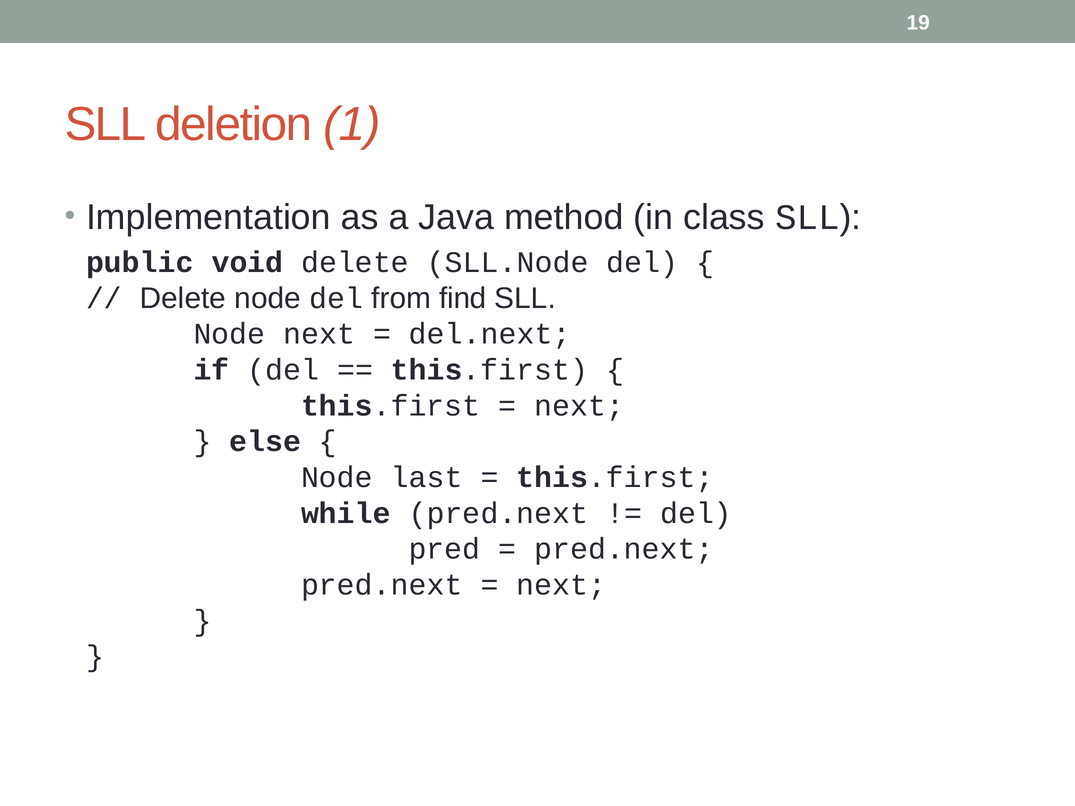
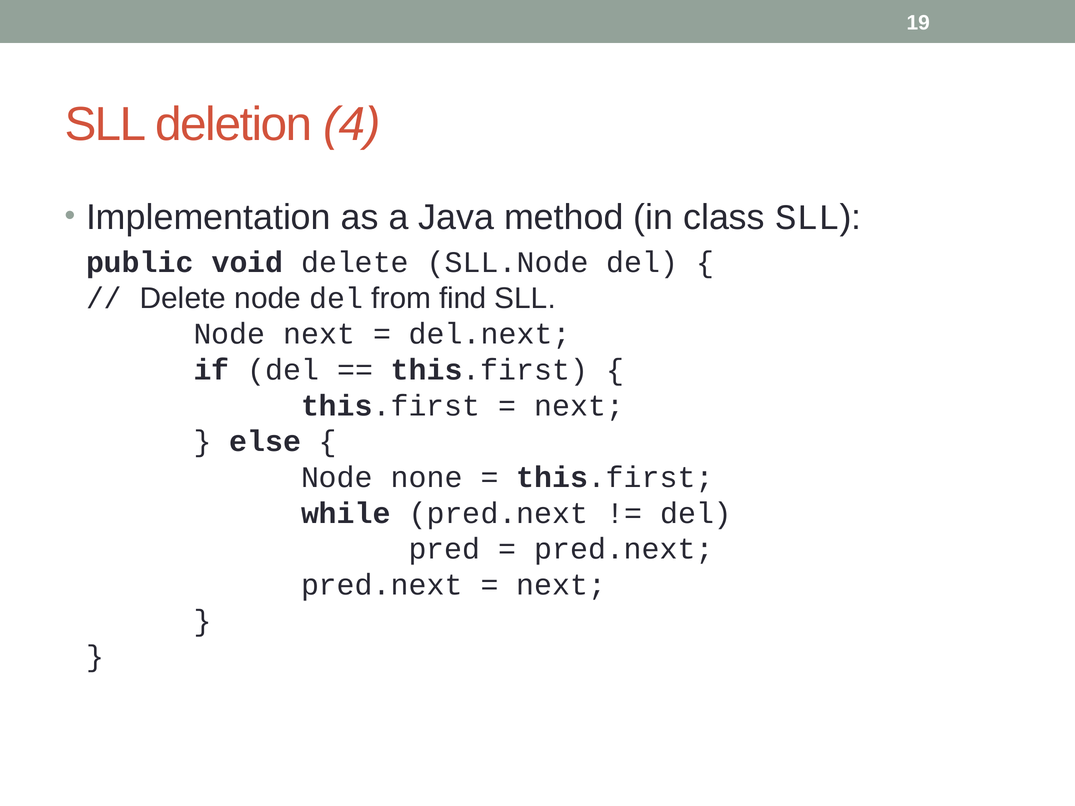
1: 1 -> 4 (352, 124)
last: last -> none (427, 478)
